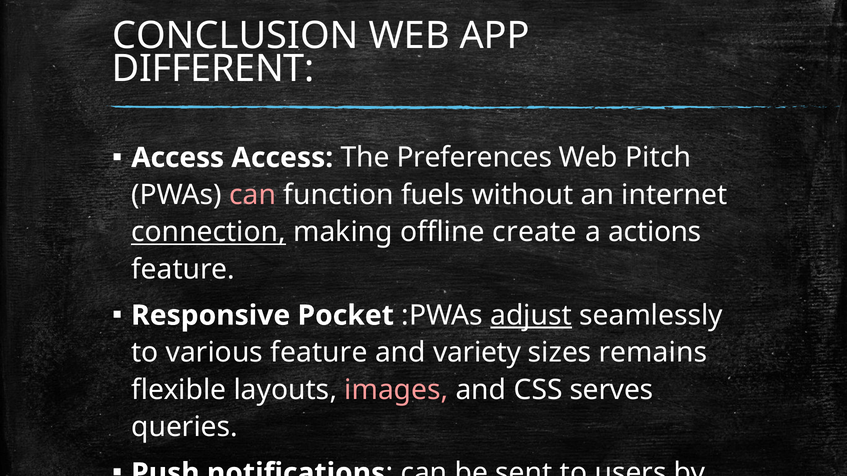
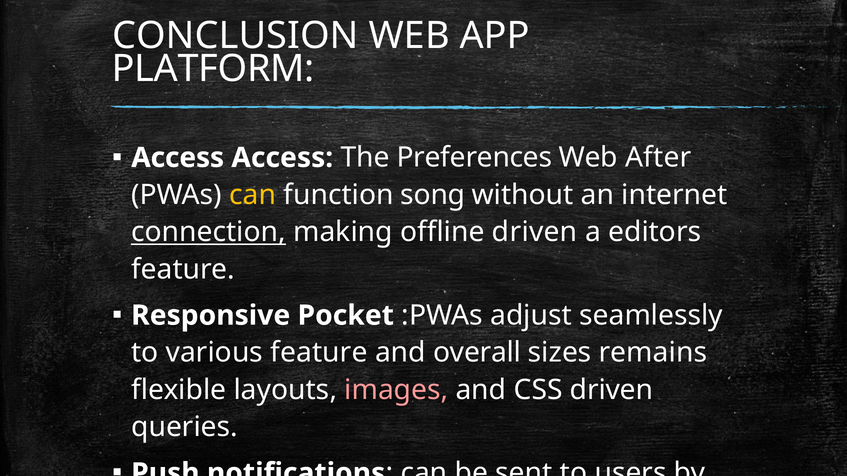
DIFFERENT: DIFFERENT -> PLATFORM (213, 69)
Pitch: Pitch -> After (658, 158)
can colour: pink -> yellow (253, 195)
fuels: fuels -> song (433, 195)
offline create: create -> driven (535, 232)
actions: actions -> editors (655, 232)
adjust underline: present -> none (531, 316)
variety: variety -> overall (477, 353)
CSS serves: serves -> driven (611, 390)
